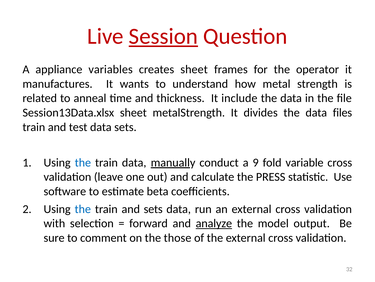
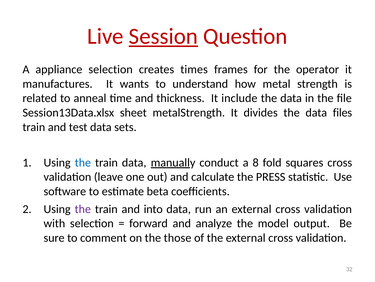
appliance variables: variables -> selection (111, 69)
creates sheet: sheet -> times (194, 69)
9: 9 -> 8 (256, 162)
variable: variable -> squares (304, 162)
the colour: blue -> purple (83, 209)
and sets: sets -> into (153, 209)
analyze underline: present -> none (214, 223)
